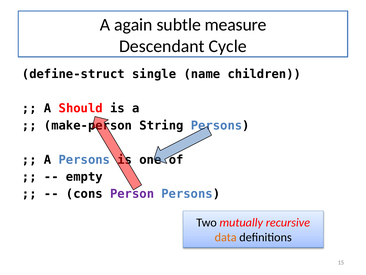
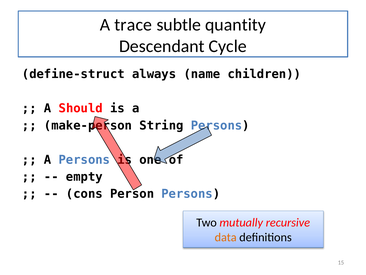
again: again -> trace (133, 25)
measure: measure -> quantity (236, 25)
single: single -> always (154, 74)
Person colour: purple -> black (132, 194)
